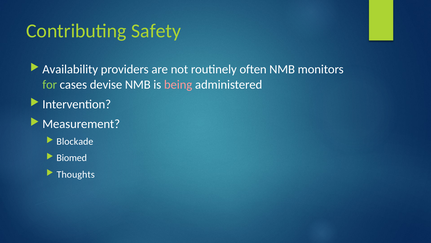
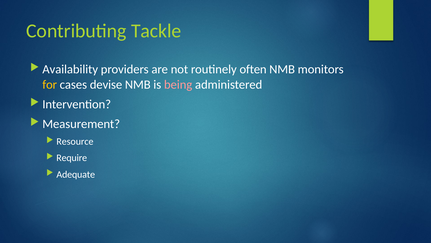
Safety: Safety -> Tackle (156, 31)
for colour: light green -> yellow (50, 84)
Blockade: Blockade -> Resource (75, 141)
Biomed: Biomed -> Require (72, 158)
Thoughts: Thoughts -> Adequate (76, 174)
